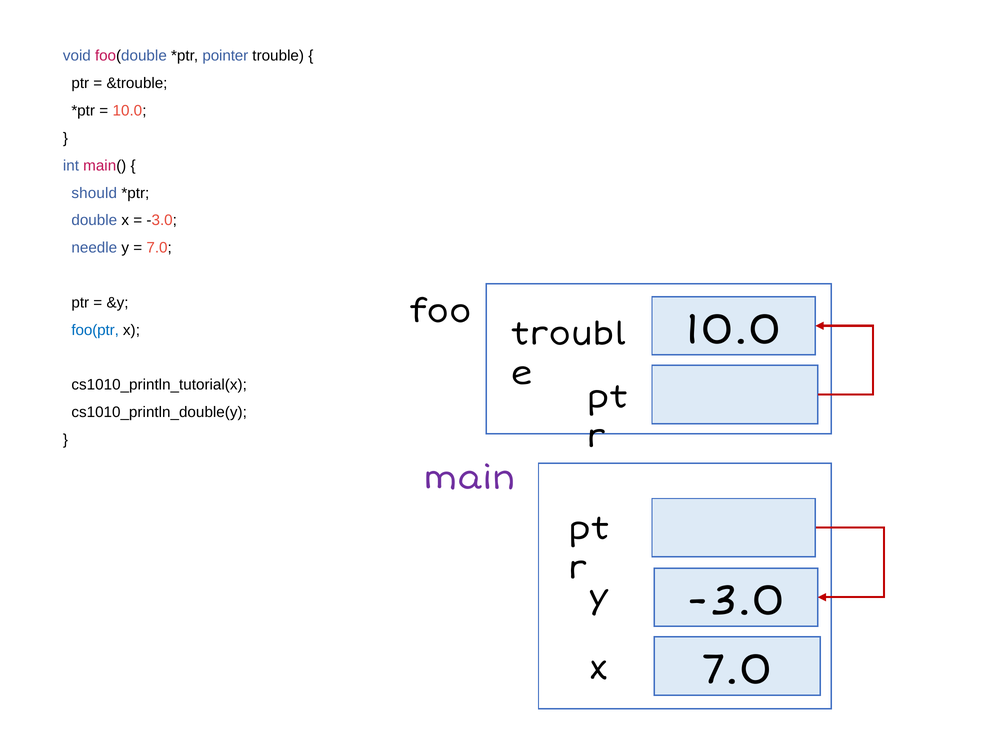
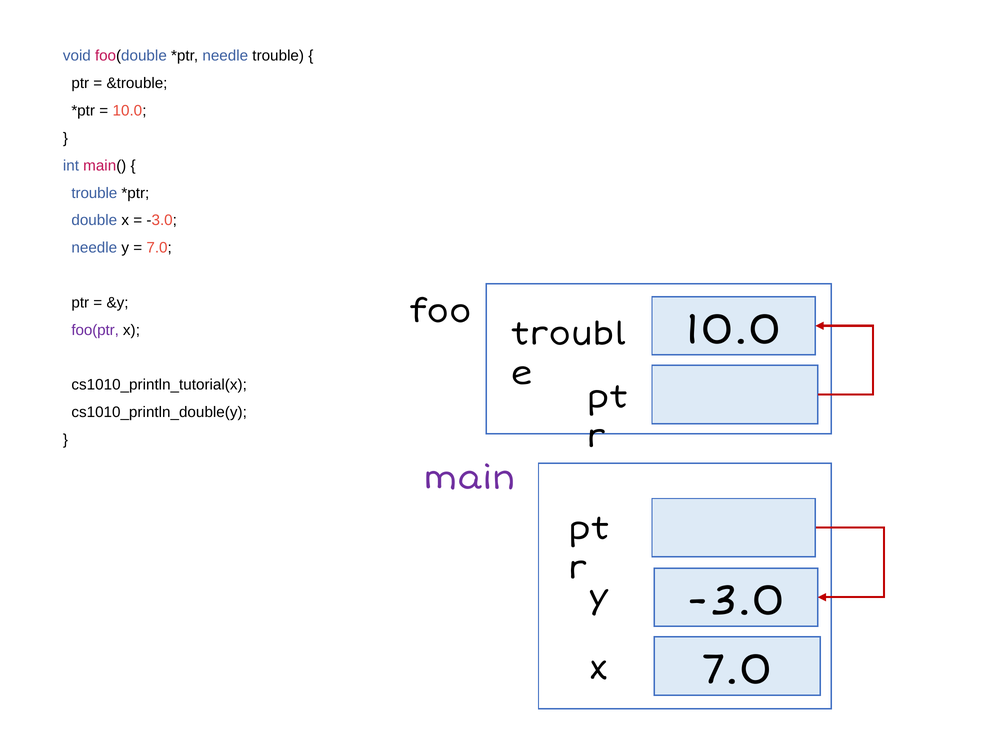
pointer: pointer -> needle (225, 56)
should: should -> trouble (94, 193)
foo(ptr colour: blue -> purple (95, 330)
